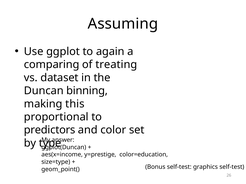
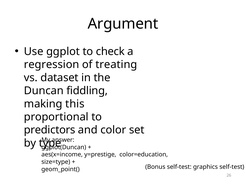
Assuming: Assuming -> Argument (123, 24)
again: again -> check (110, 52)
comparing: comparing -> regression (52, 65)
binning: binning -> fiddling (87, 91)
